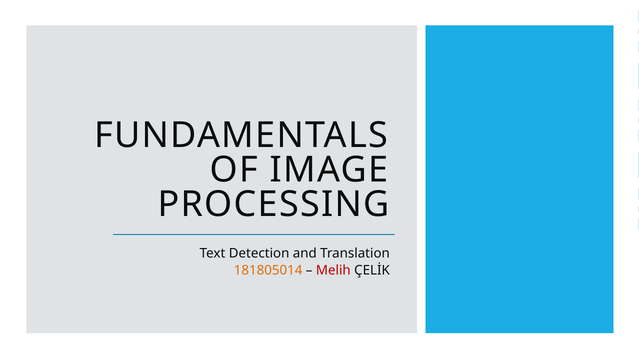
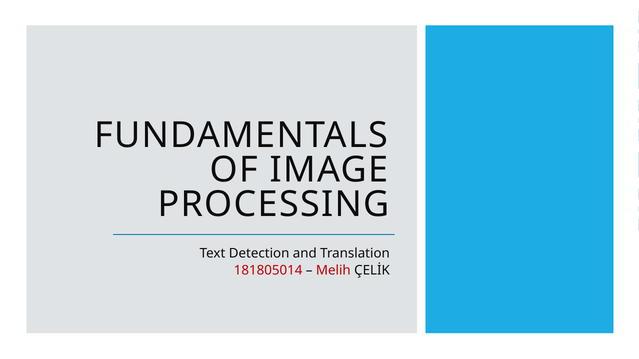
181805014 colour: orange -> red (268, 271)
